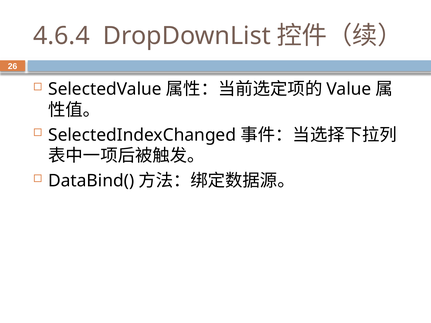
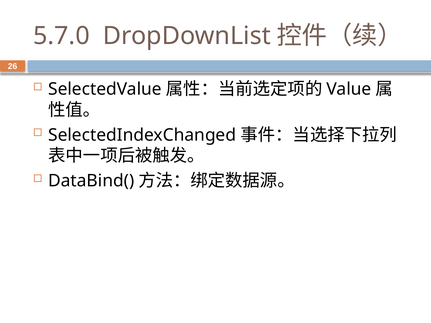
4.6.4: 4.6.4 -> 5.7.0 (61, 36)
